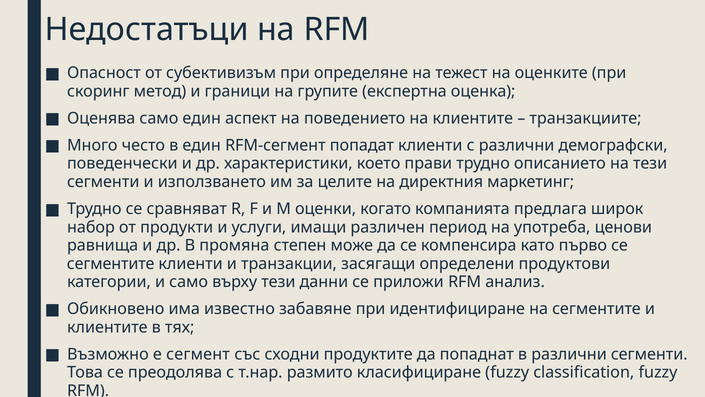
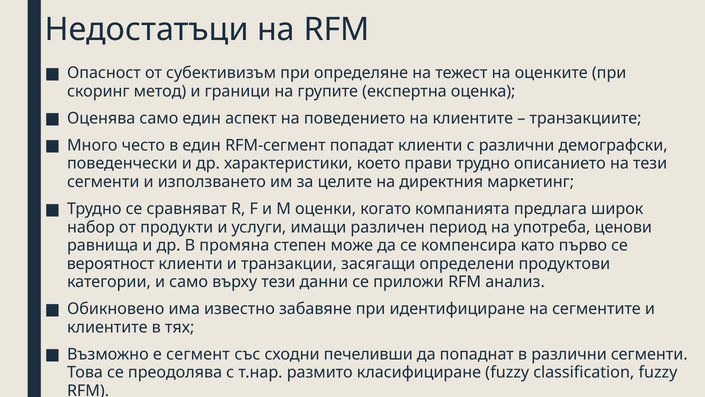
сегментите: сегментите -> вероятност (111, 263)
продуктите: продуктите -> печеливши (368, 354)
